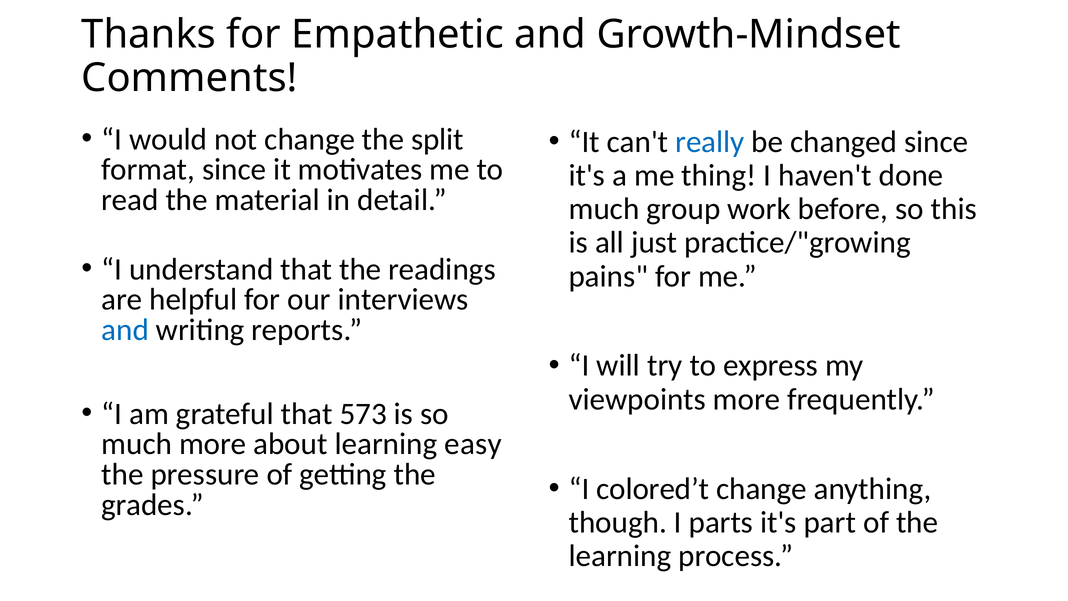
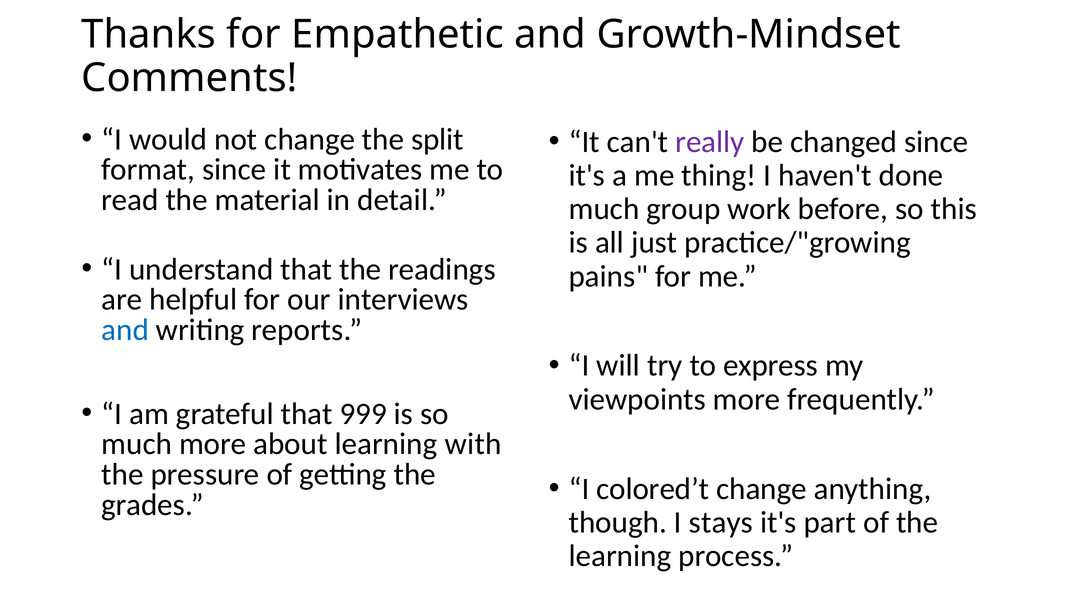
really colour: blue -> purple (710, 142)
573: 573 -> 999 (363, 414)
easy: easy -> with (473, 444)
parts: parts -> stays (721, 522)
